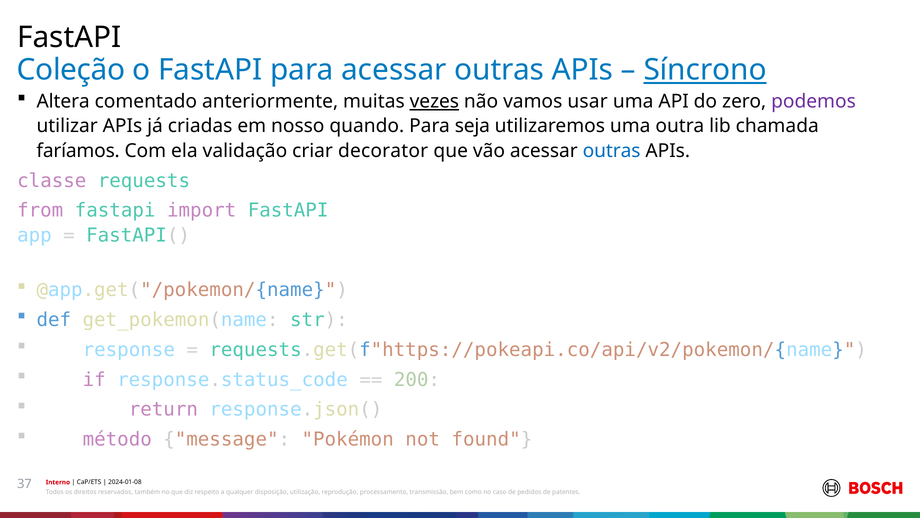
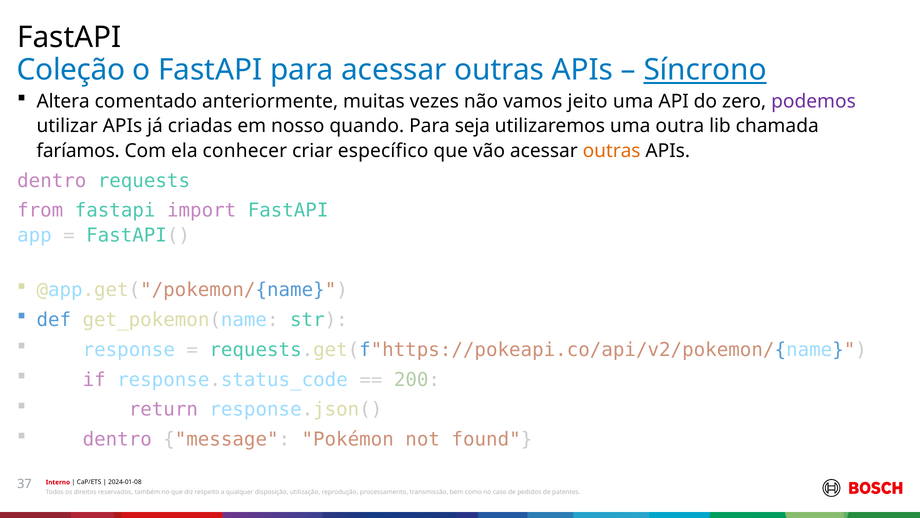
vezes underline: present -> none (434, 101)
usar: usar -> jeito (588, 101)
validação: validação -> conhecer (245, 151)
decorator: decorator -> específico (383, 151)
outras colour: blue -> orange (612, 151)
classe: classe -> dentro (52, 181)
método: método -> dentro (117, 439)
